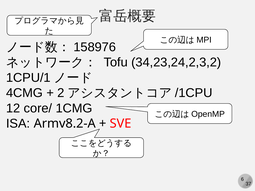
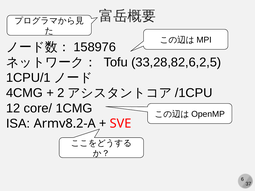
34,23,24,2,3,2: 34,23,24,2,3,2 -> 33,28,82,6,2,5 (176, 62)
